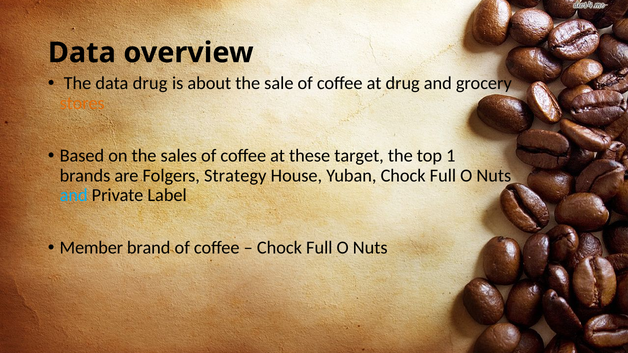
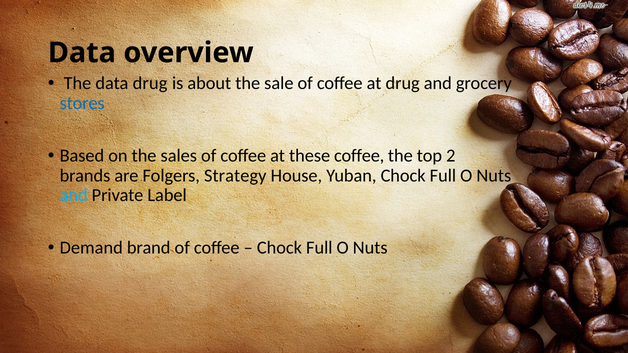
stores colour: orange -> blue (82, 103)
these target: target -> coffee (359, 156)
1: 1 -> 2 (451, 156)
Member: Member -> Demand (91, 248)
